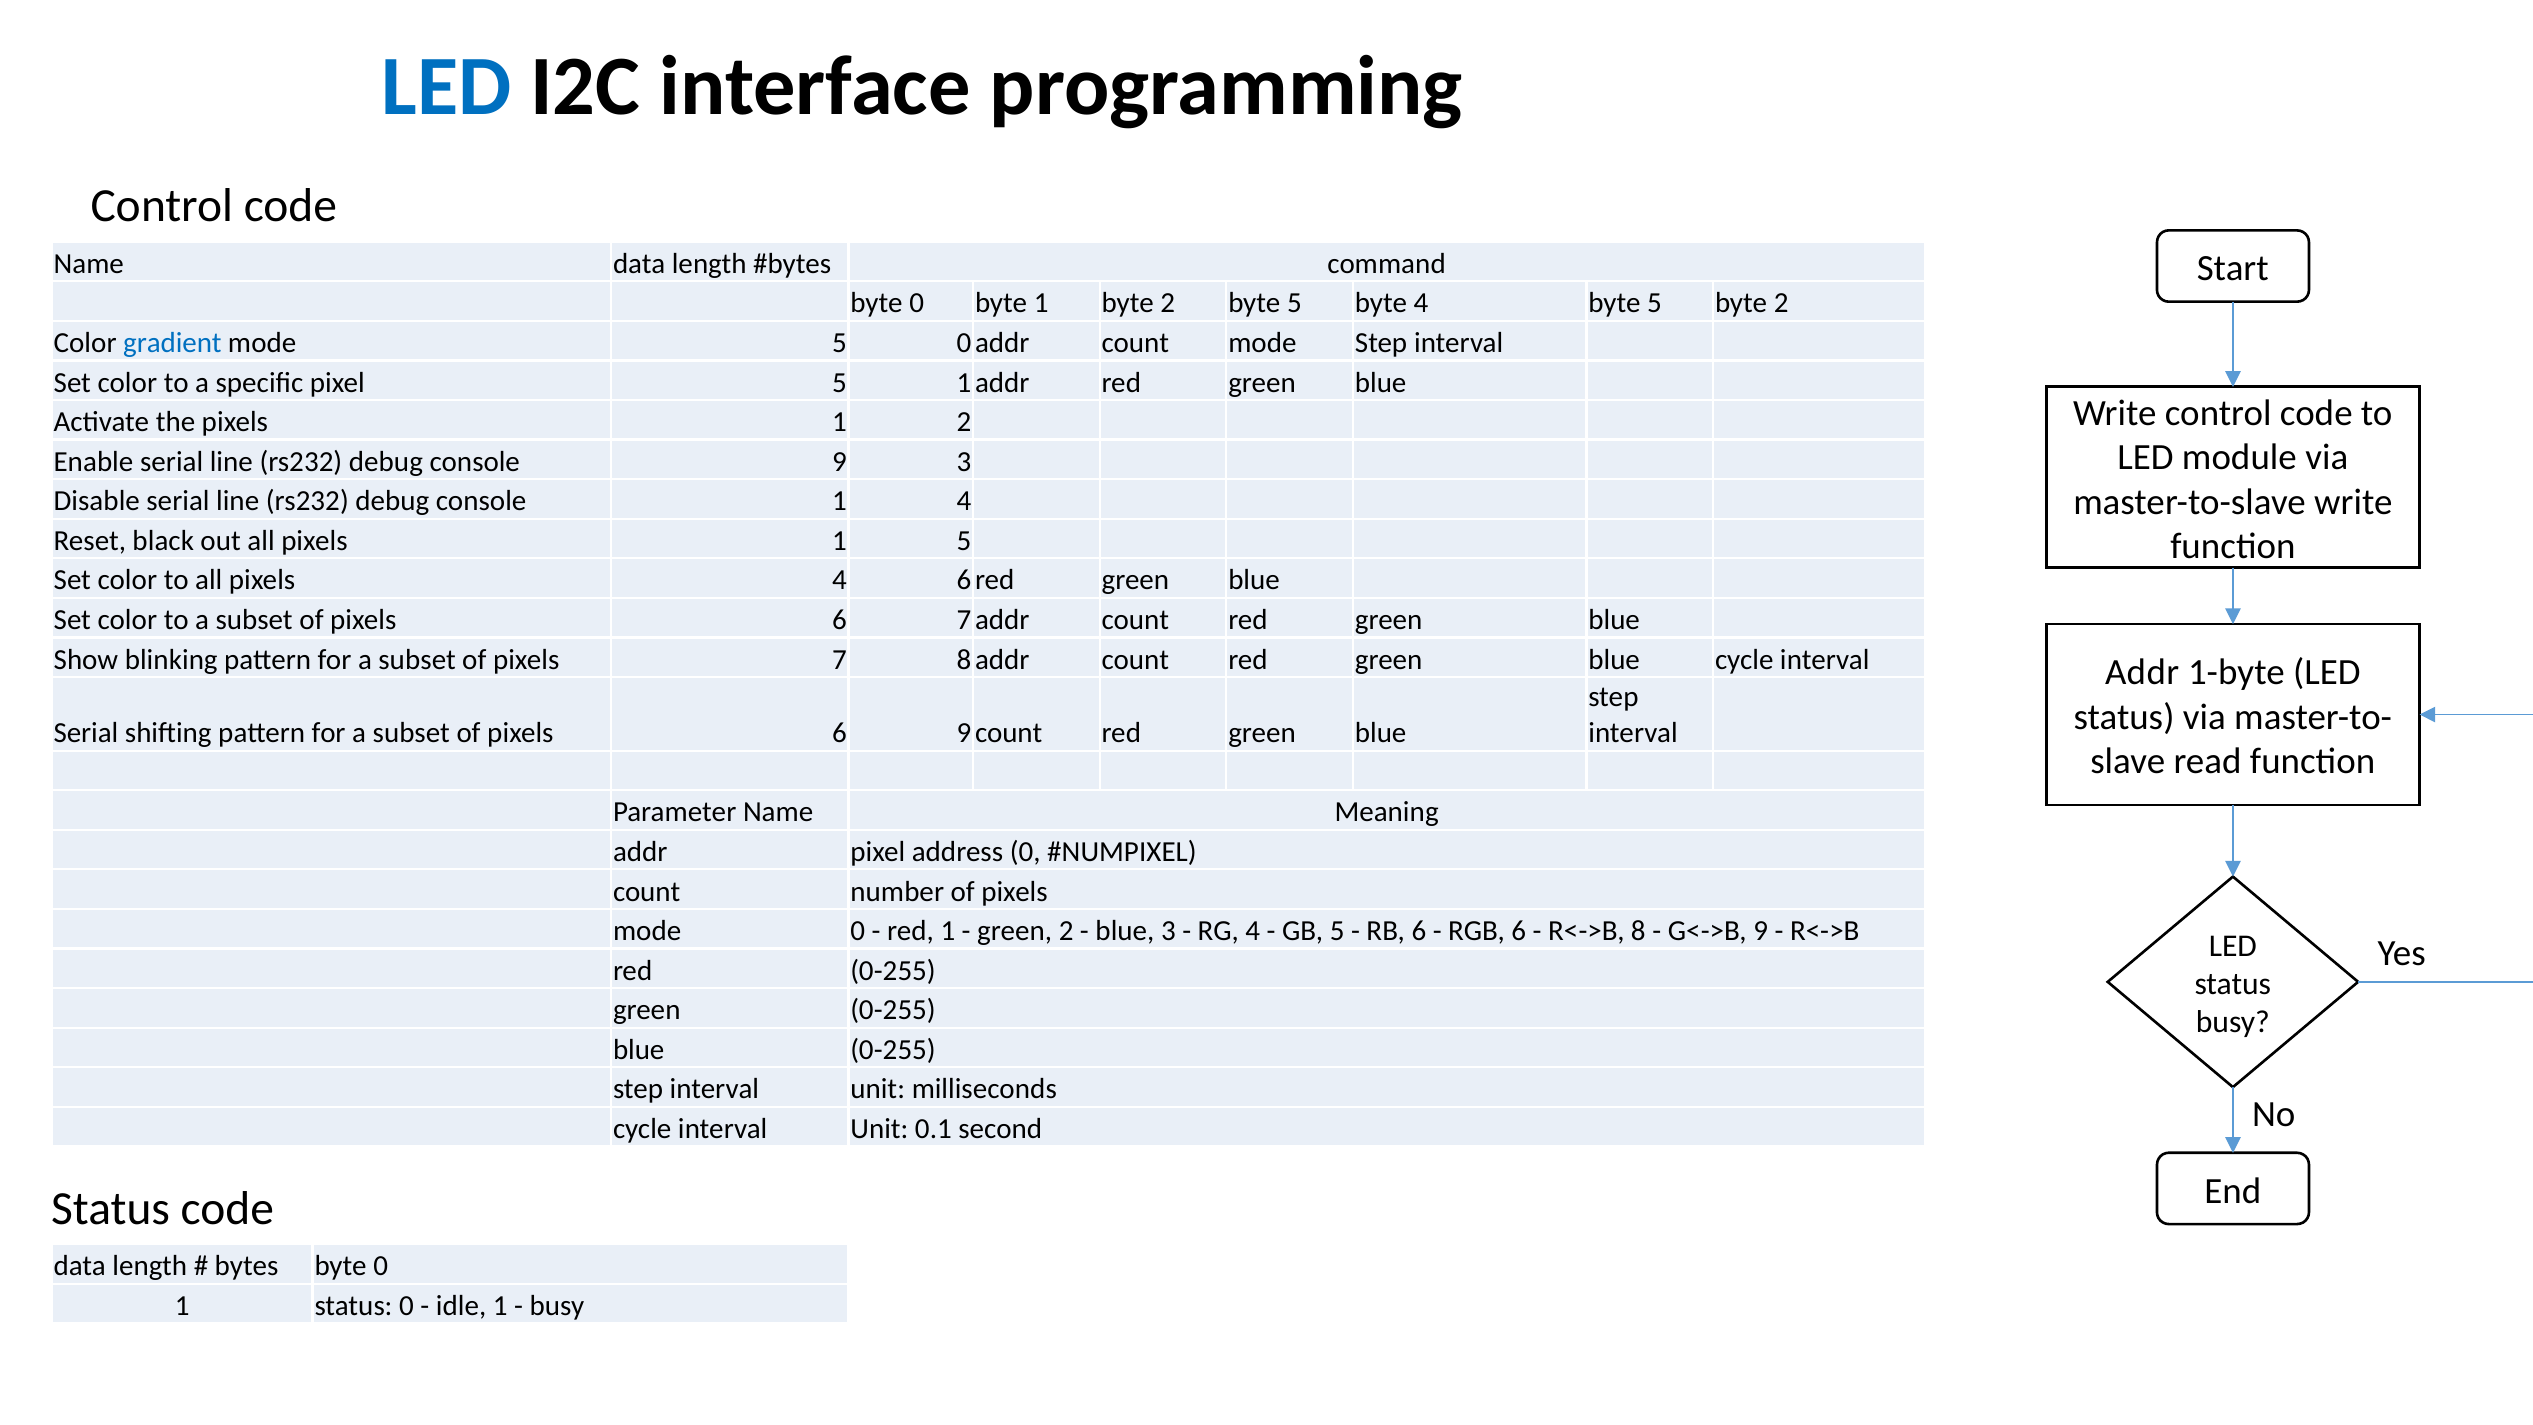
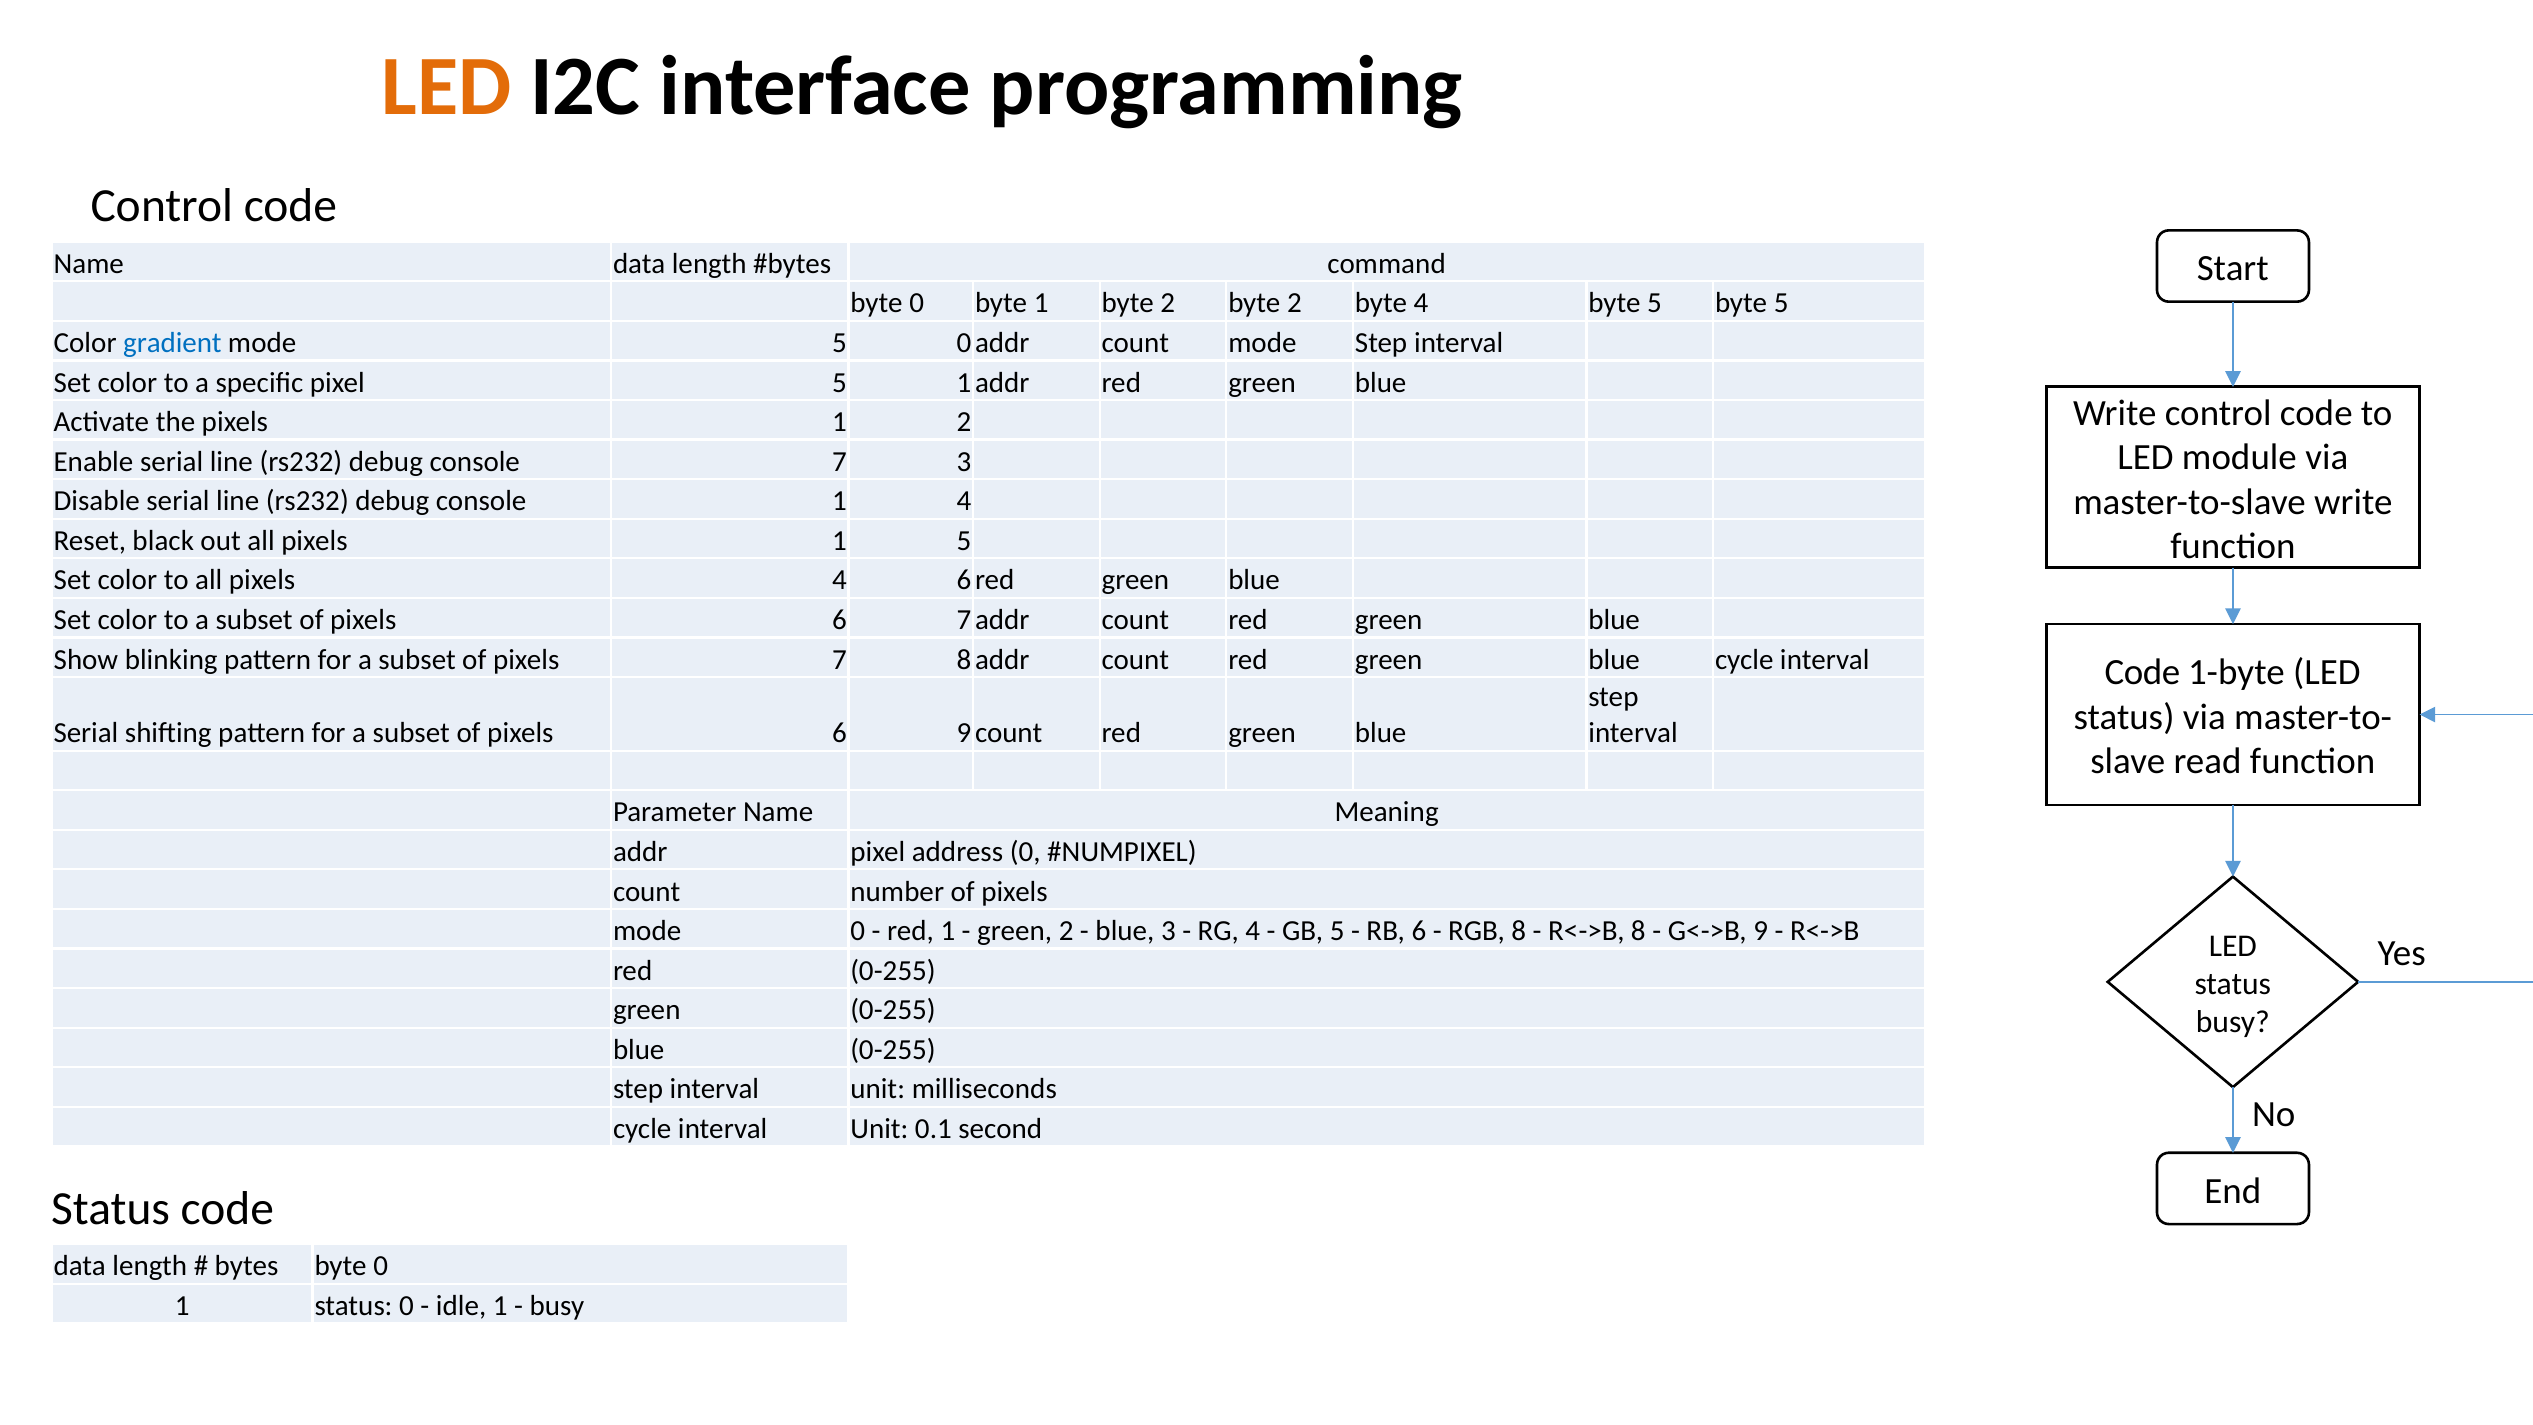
LED colour: blue -> orange (446, 86)
2 byte 5: 5 -> 2 (1294, 303)
5 byte 2: 2 -> 5 (1781, 303)
console 9: 9 -> 7 (839, 462)
Addr: Addr -> Code (2142, 673)
RGB 6: 6 -> 8 (1519, 931)
